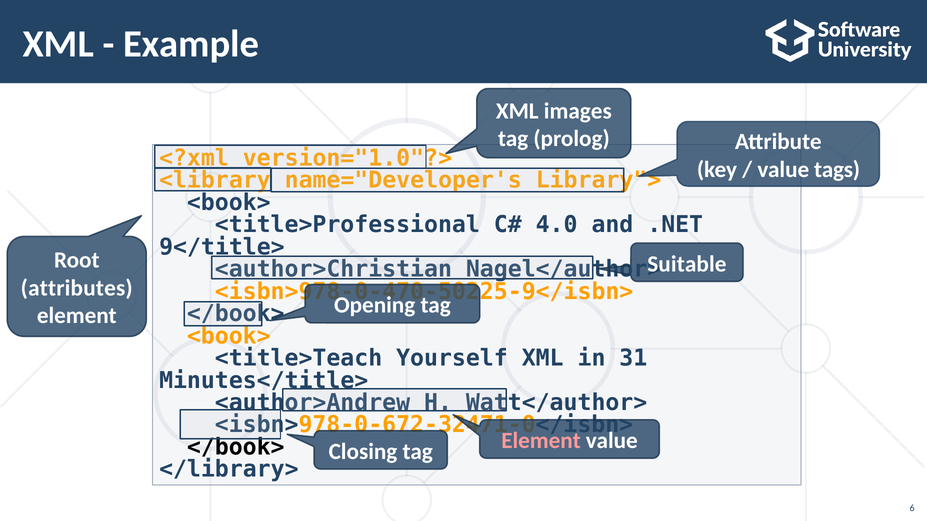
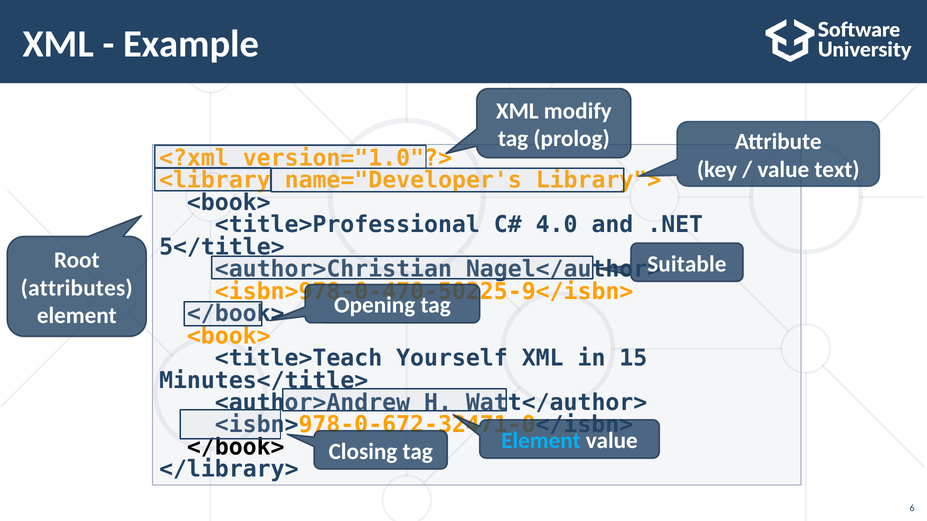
images: images -> modify (578, 111)
tags: tags -> text (837, 169)
9</title>: 9</title> -> 5</title> (222, 247)
31: 31 -> 15 (633, 358)
Element colour: pink -> light blue (541, 441)
